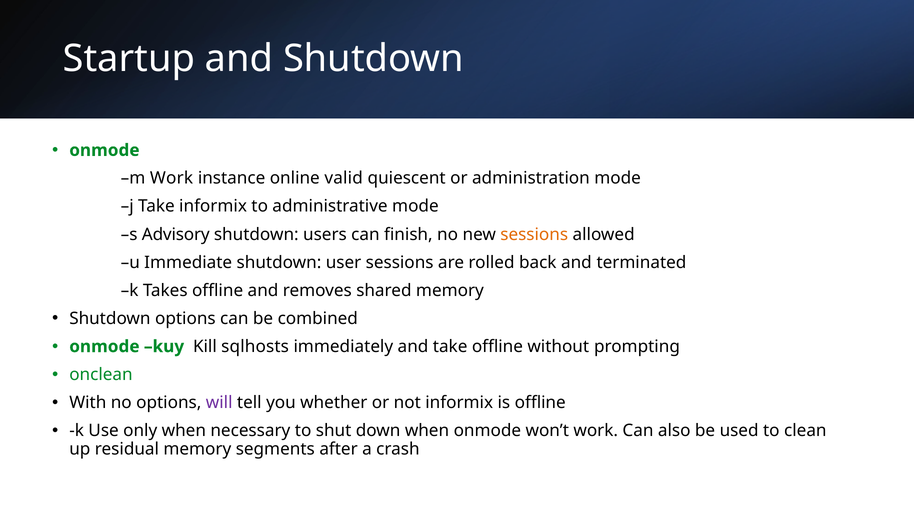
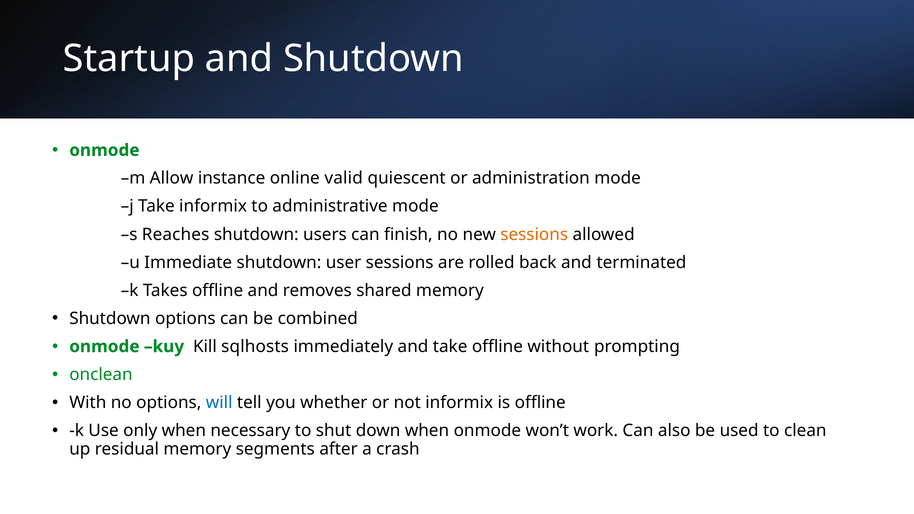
m Work: Work -> Allow (172, 178)
Advisory: Advisory -> Reaches (176, 234)
will colour: purple -> blue (219, 403)
